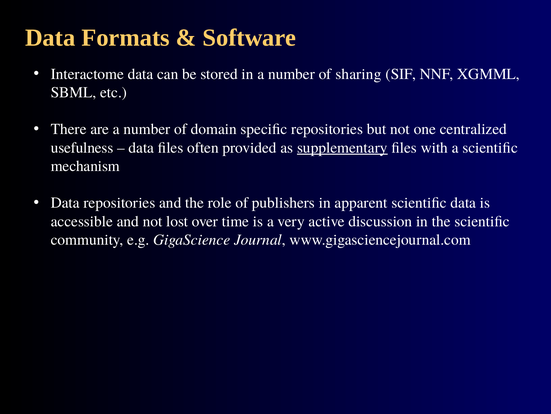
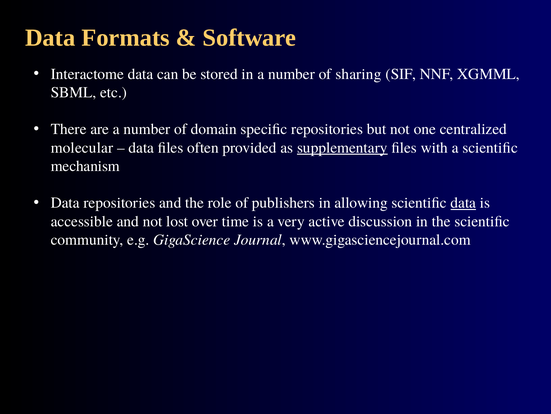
usefulness: usefulness -> molecular (82, 147)
apparent: apparent -> allowing (361, 203)
data underline: none -> present (463, 203)
